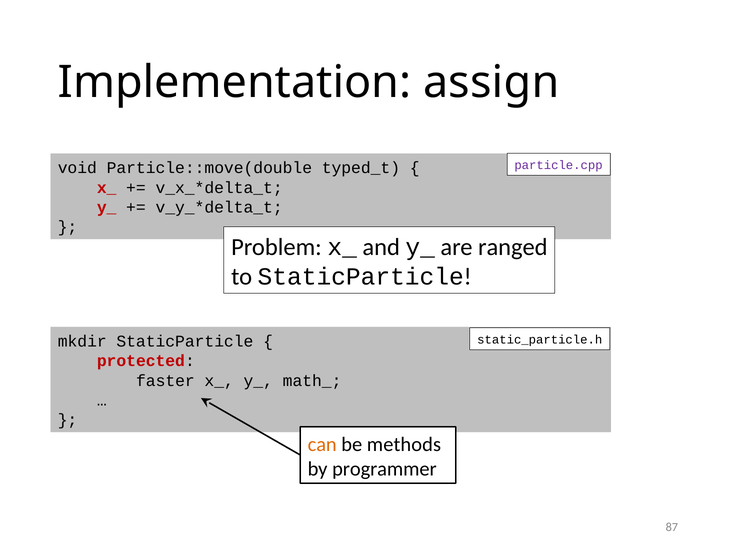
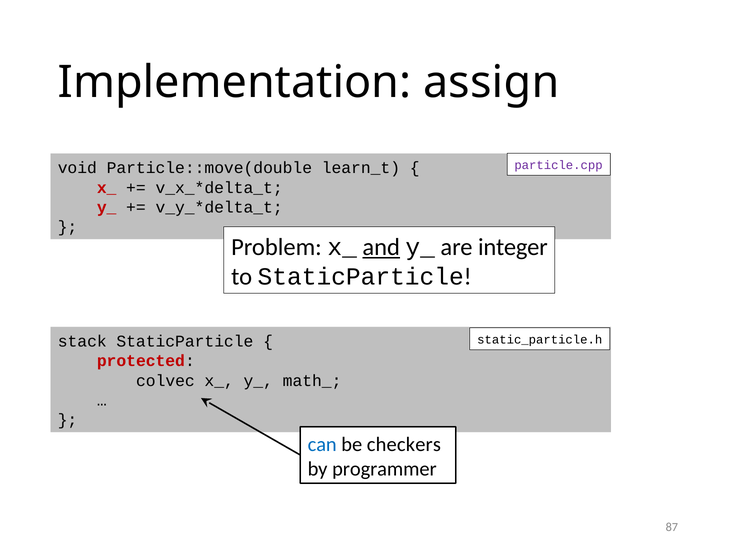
typed_t: typed_t -> learn_t (361, 168)
and underline: none -> present (381, 247)
ranged: ranged -> integer (513, 247)
mkdir: mkdir -> stack (82, 341)
faster: faster -> colvec (165, 381)
can colour: orange -> blue (322, 444)
methods: methods -> checkers (404, 444)
